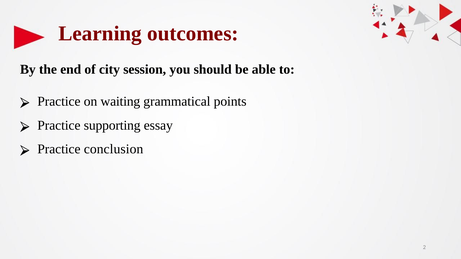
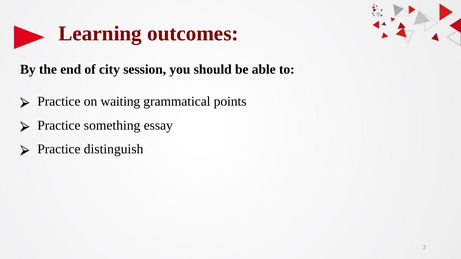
supporting: supporting -> something (112, 125)
conclusion: conclusion -> distinguish (114, 149)
